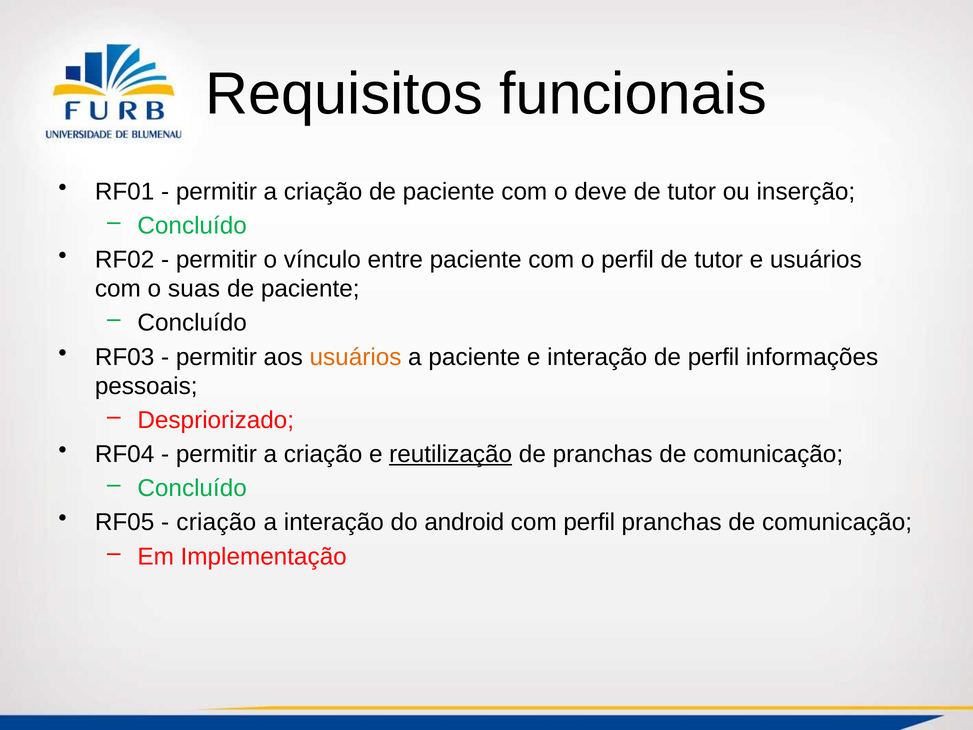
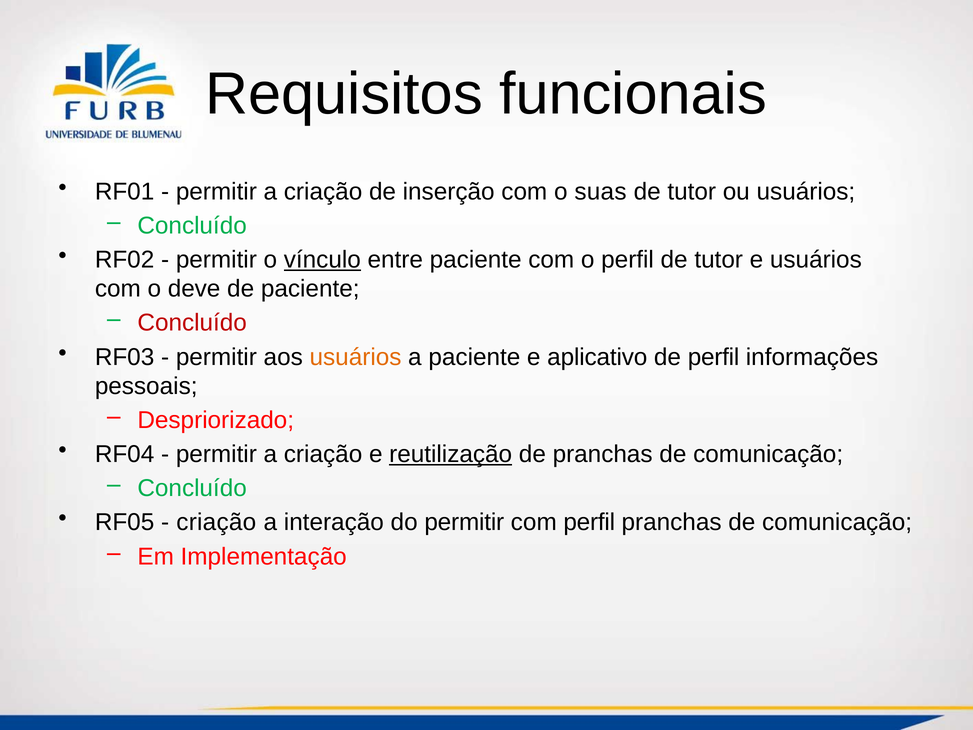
criação de paciente: paciente -> inserção (449, 191)
deve: deve -> suas (600, 191)
ou inserção: inserção -> usuários (806, 191)
vínculo underline: none -> present (322, 260)
suas: suas -> deve (194, 289)
Concluído colour: black -> red (192, 323)
e interação: interação -> aplicativo (597, 357)
do android: android -> permitir (464, 522)
